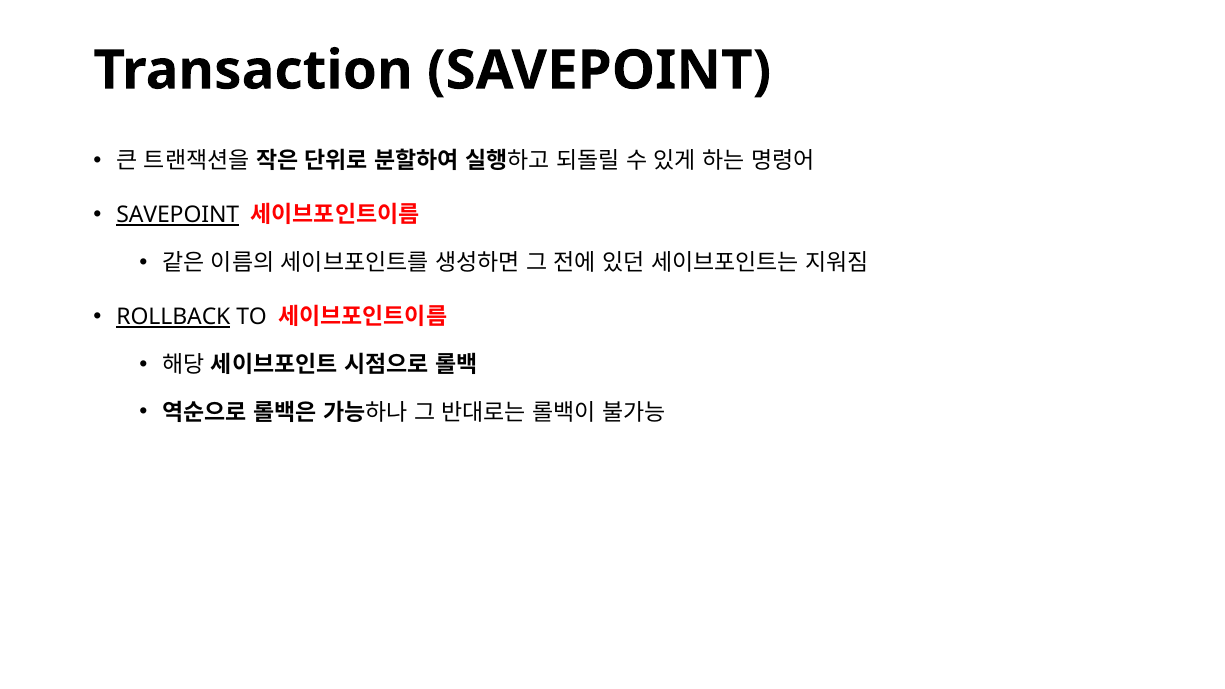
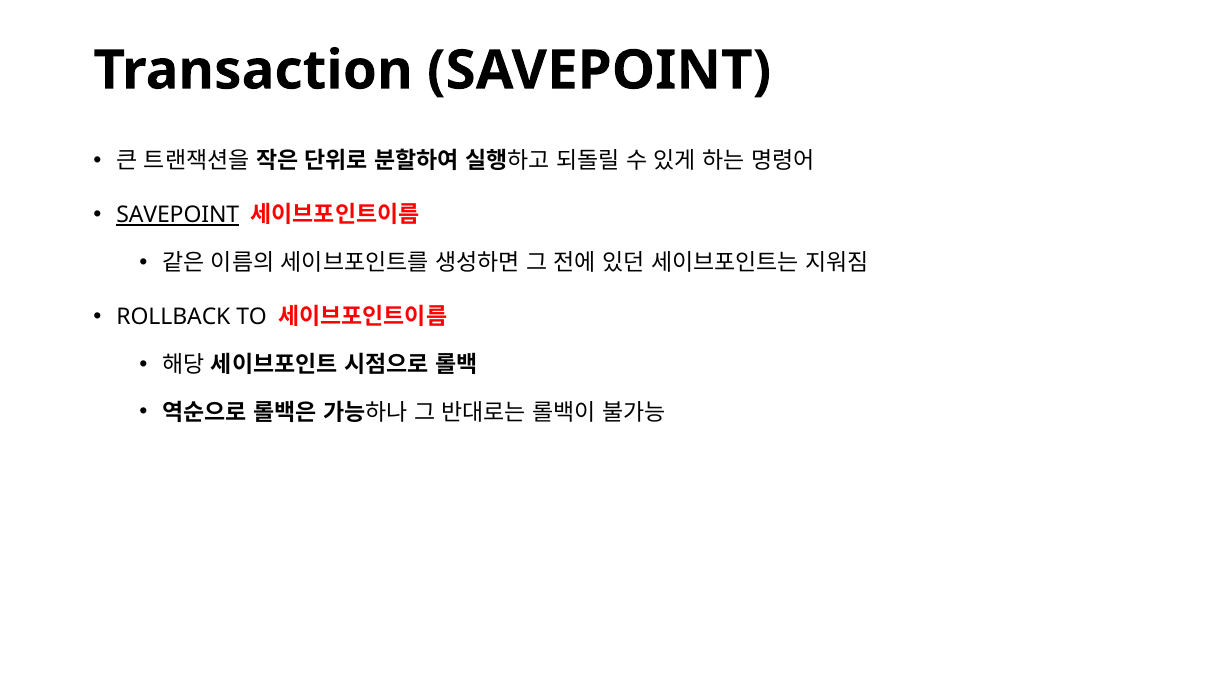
ROLLBACK underline: present -> none (173, 317)
